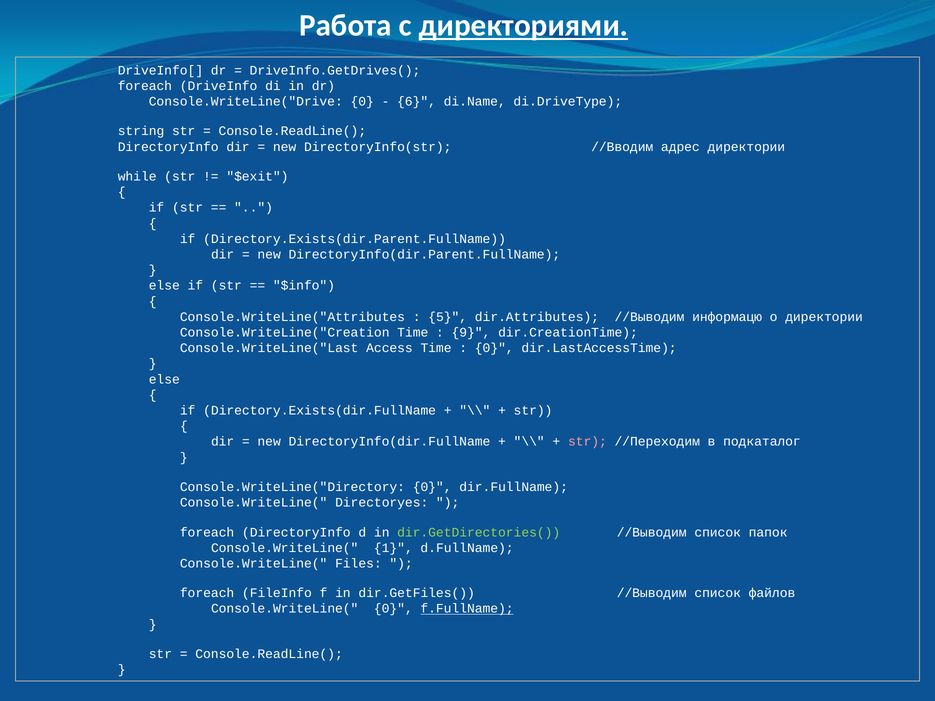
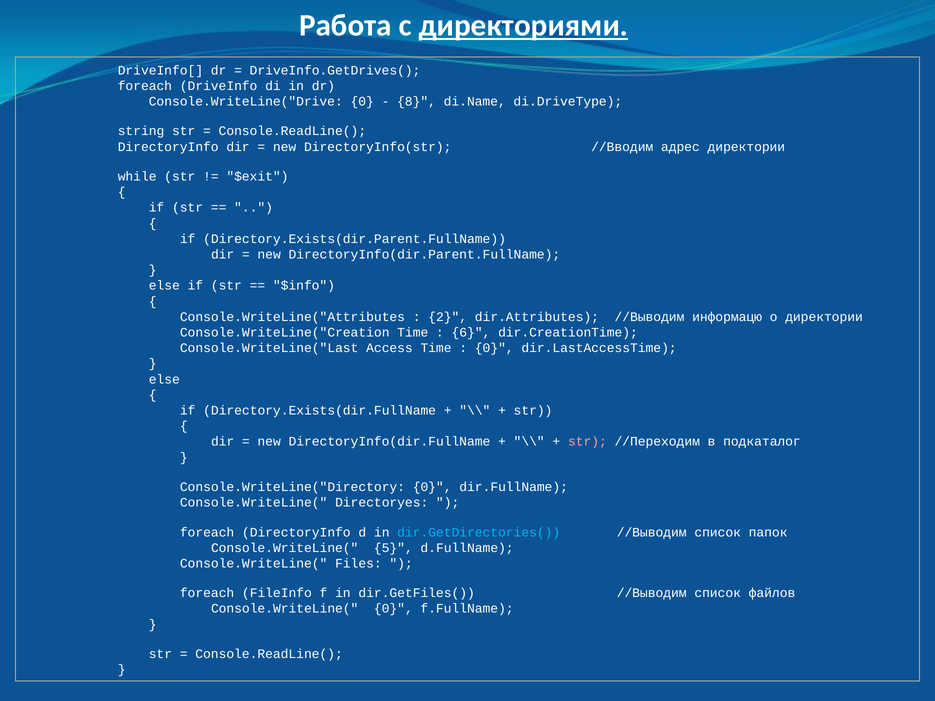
6: 6 -> 8 (417, 102)
5: 5 -> 2 (448, 317)
9: 9 -> 6 (471, 333)
dir.GetDirectories( colour: light green -> light blue (479, 532)
1: 1 -> 5 (393, 548)
f.FullName underline: present -> none (467, 609)
